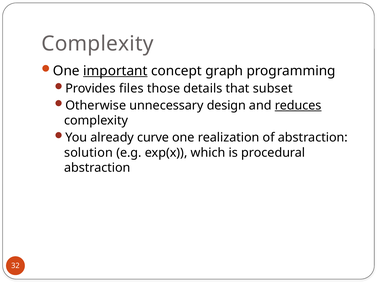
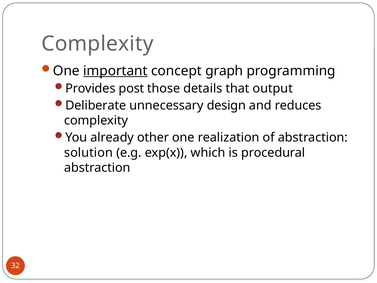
files: files -> post (131, 88)
subset: subset -> output (273, 88)
Otherwise: Otherwise -> Deliberate (96, 105)
reduces underline: present -> none (298, 105)
curve: curve -> other (153, 137)
